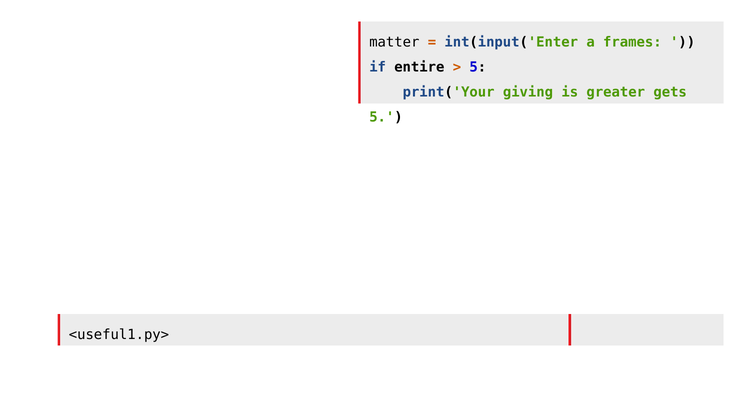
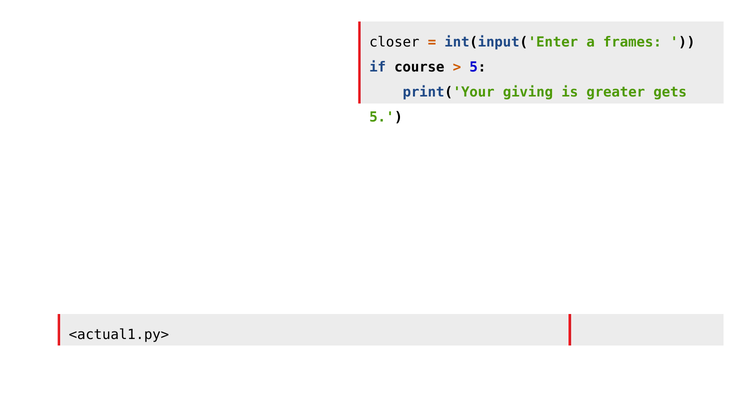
matter: matter -> closer (394, 42)
entire: entire -> course (419, 67)
<useful1.py>: <useful1.py> -> <actual1.py> (119, 335)
